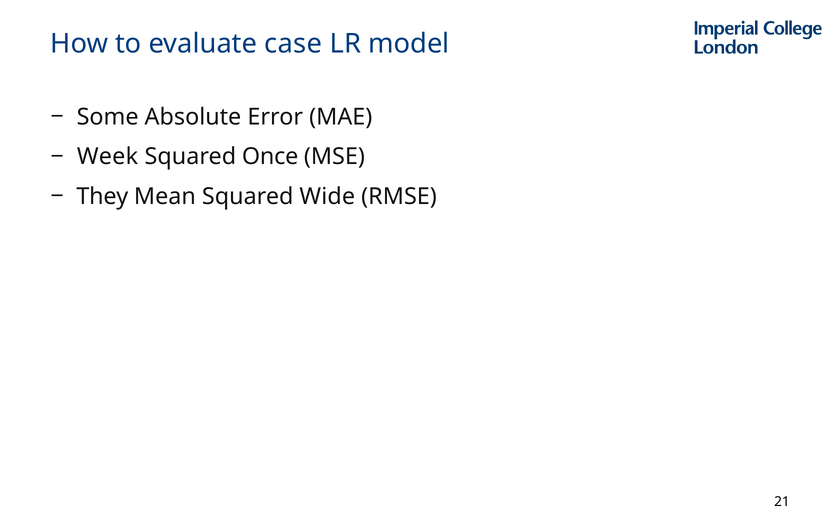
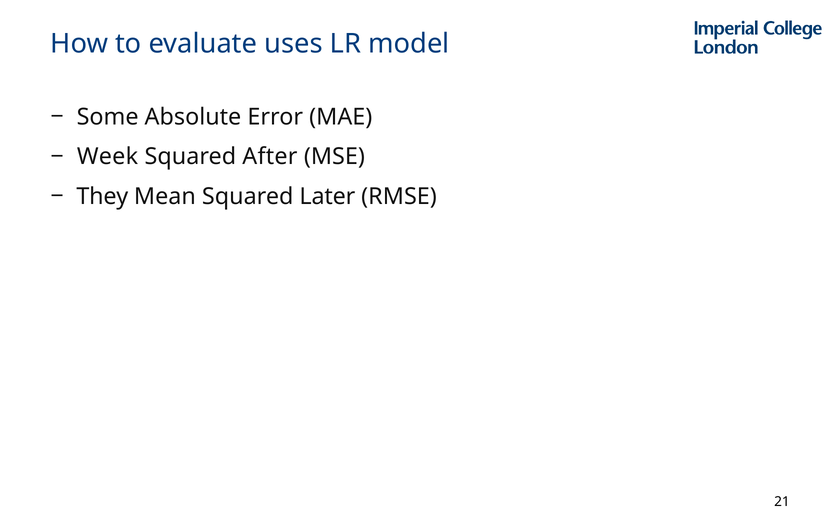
case: case -> uses (293, 44)
Once: Once -> After (270, 157)
Wide: Wide -> Later (327, 196)
